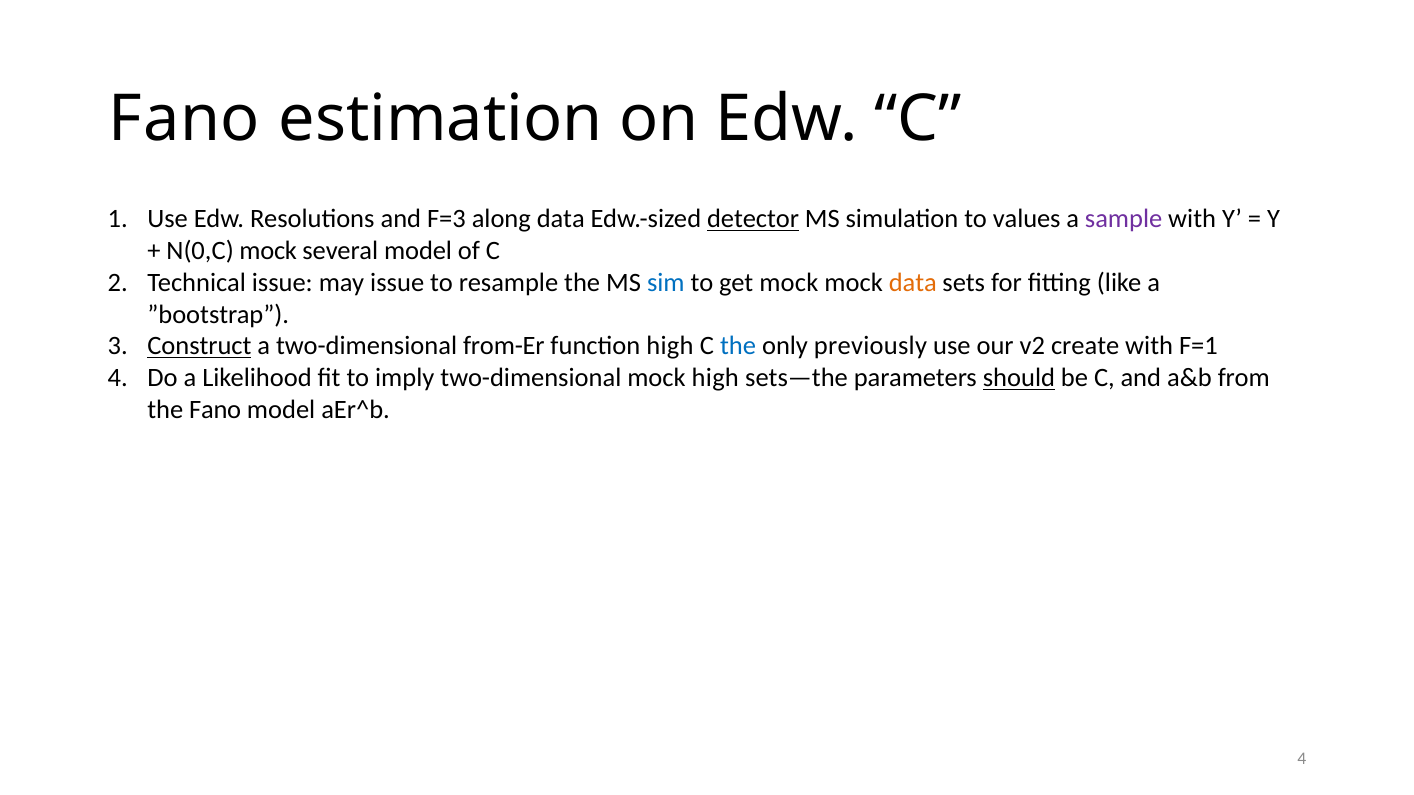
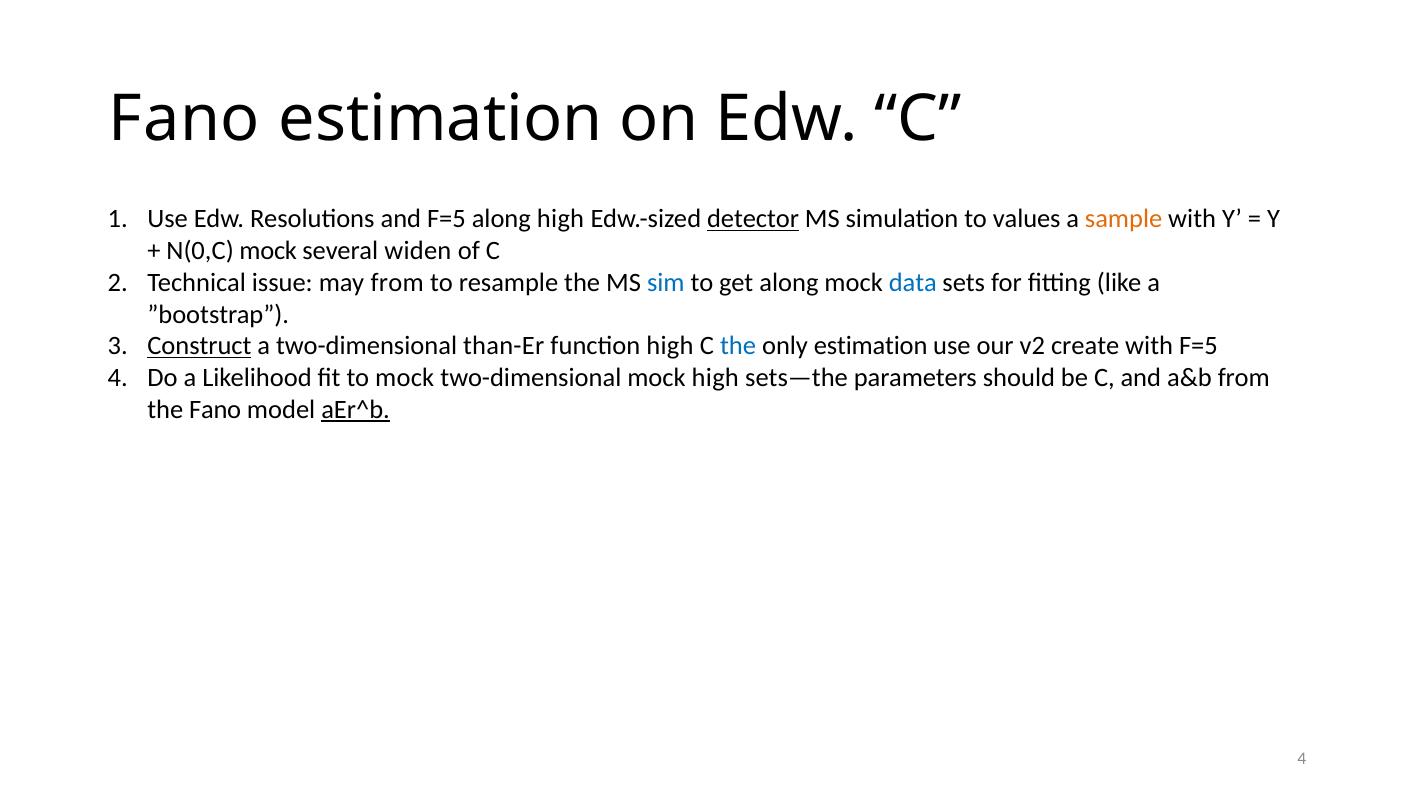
and F=3: F=3 -> F=5 (446, 219)
along data: data -> high (561, 219)
sample colour: purple -> orange (1124, 219)
several model: model -> widen (418, 251)
may issue: issue -> from (397, 283)
get mock: mock -> along (789, 283)
data colour: orange -> blue (913, 283)
from-Er: from-Er -> than-Er (504, 346)
only previously: previously -> estimation (871, 346)
with F=1: F=1 -> F=5 (1198, 346)
to imply: imply -> mock (405, 378)
should underline: present -> none (1019, 378)
aEr^b underline: none -> present (356, 410)
